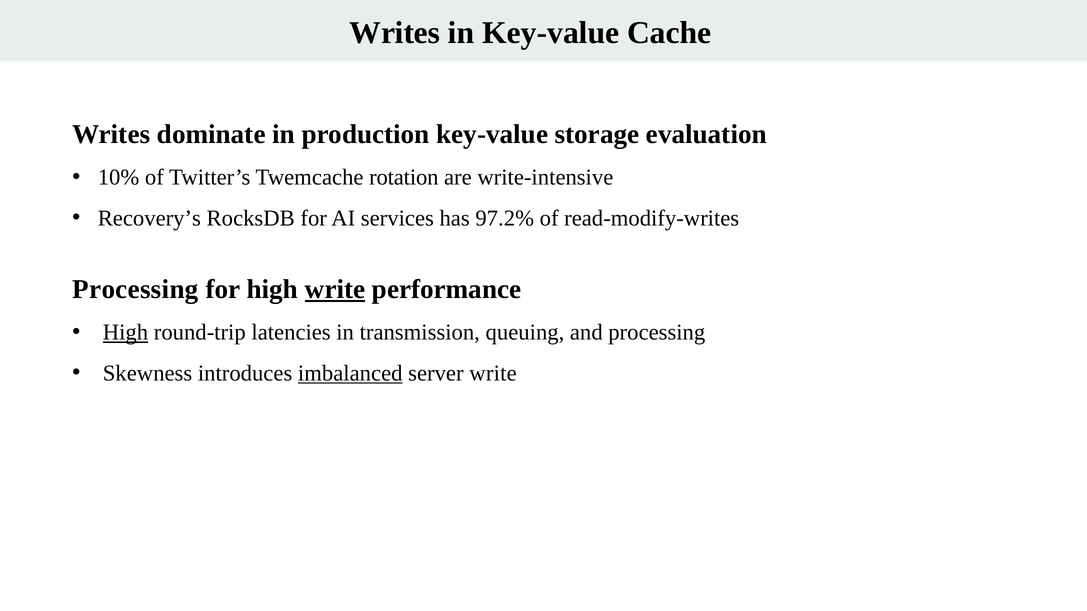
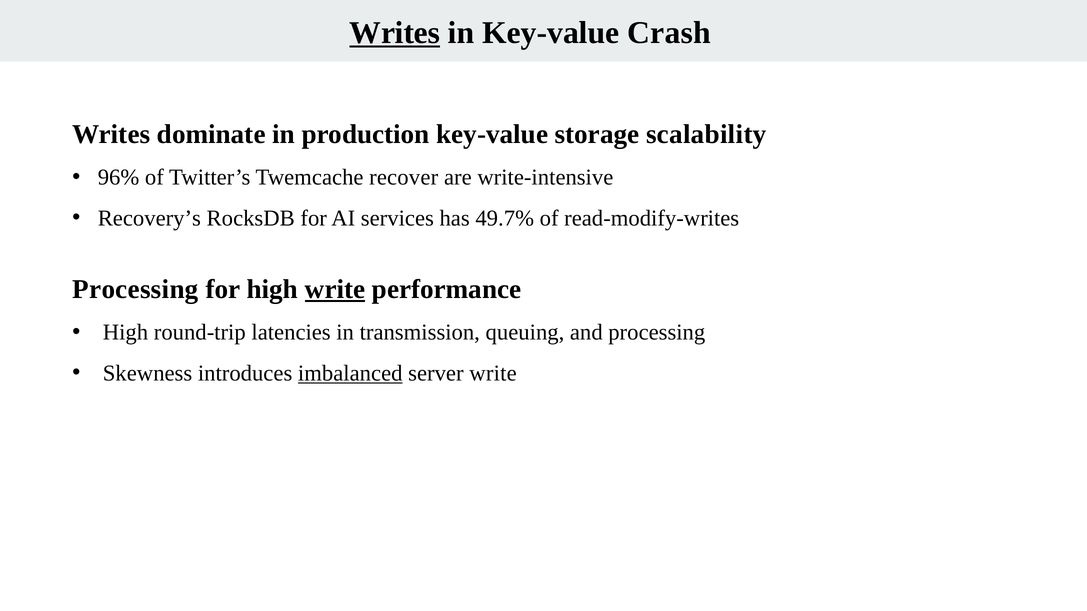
Writes underline: none -> present (395, 33)
Cache: Cache -> Crash (669, 33)
evaluation: evaluation -> scalability (706, 134)
10%: 10% -> 96% (119, 178)
rotation: rotation -> recover (404, 178)
97.2%: 97.2% -> 49.7% (505, 218)
High underline: present -> none (126, 333)
